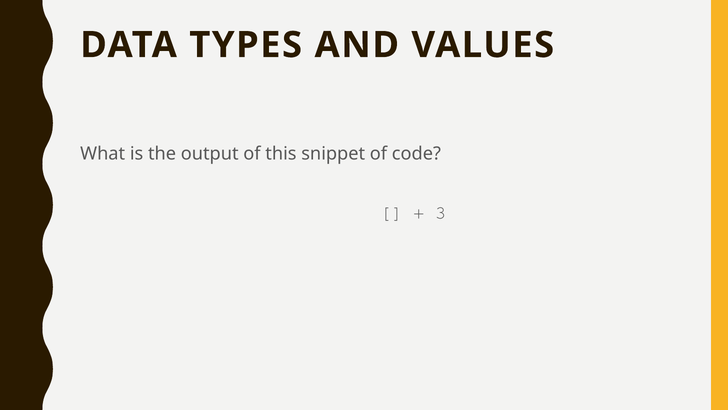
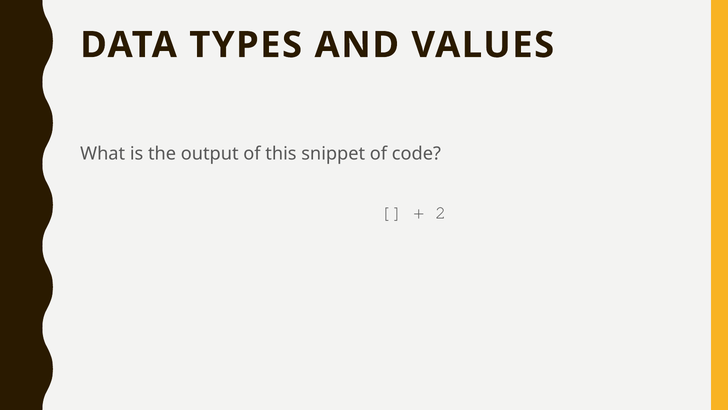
3: 3 -> 2 (441, 212)
